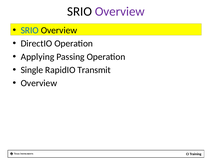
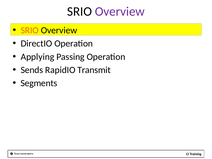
SRIO colour: blue -> orange (30, 30)
Single: Single -> Sends (32, 70)
Overview: Overview -> Segments (39, 83)
